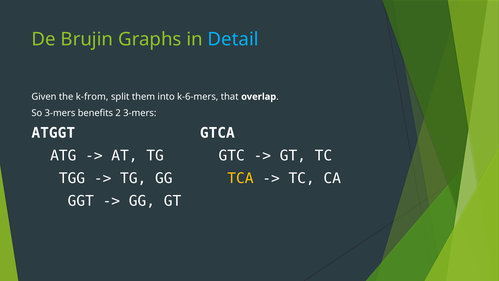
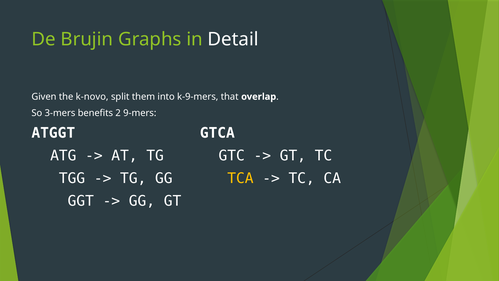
Detail colour: light blue -> white (233, 39)
k-from: k-from -> k-novo (92, 97)
k-6-mers: k-6-mers -> k-9-mers (198, 97)
2 3-mers: 3-mers -> 9-mers (140, 113)
